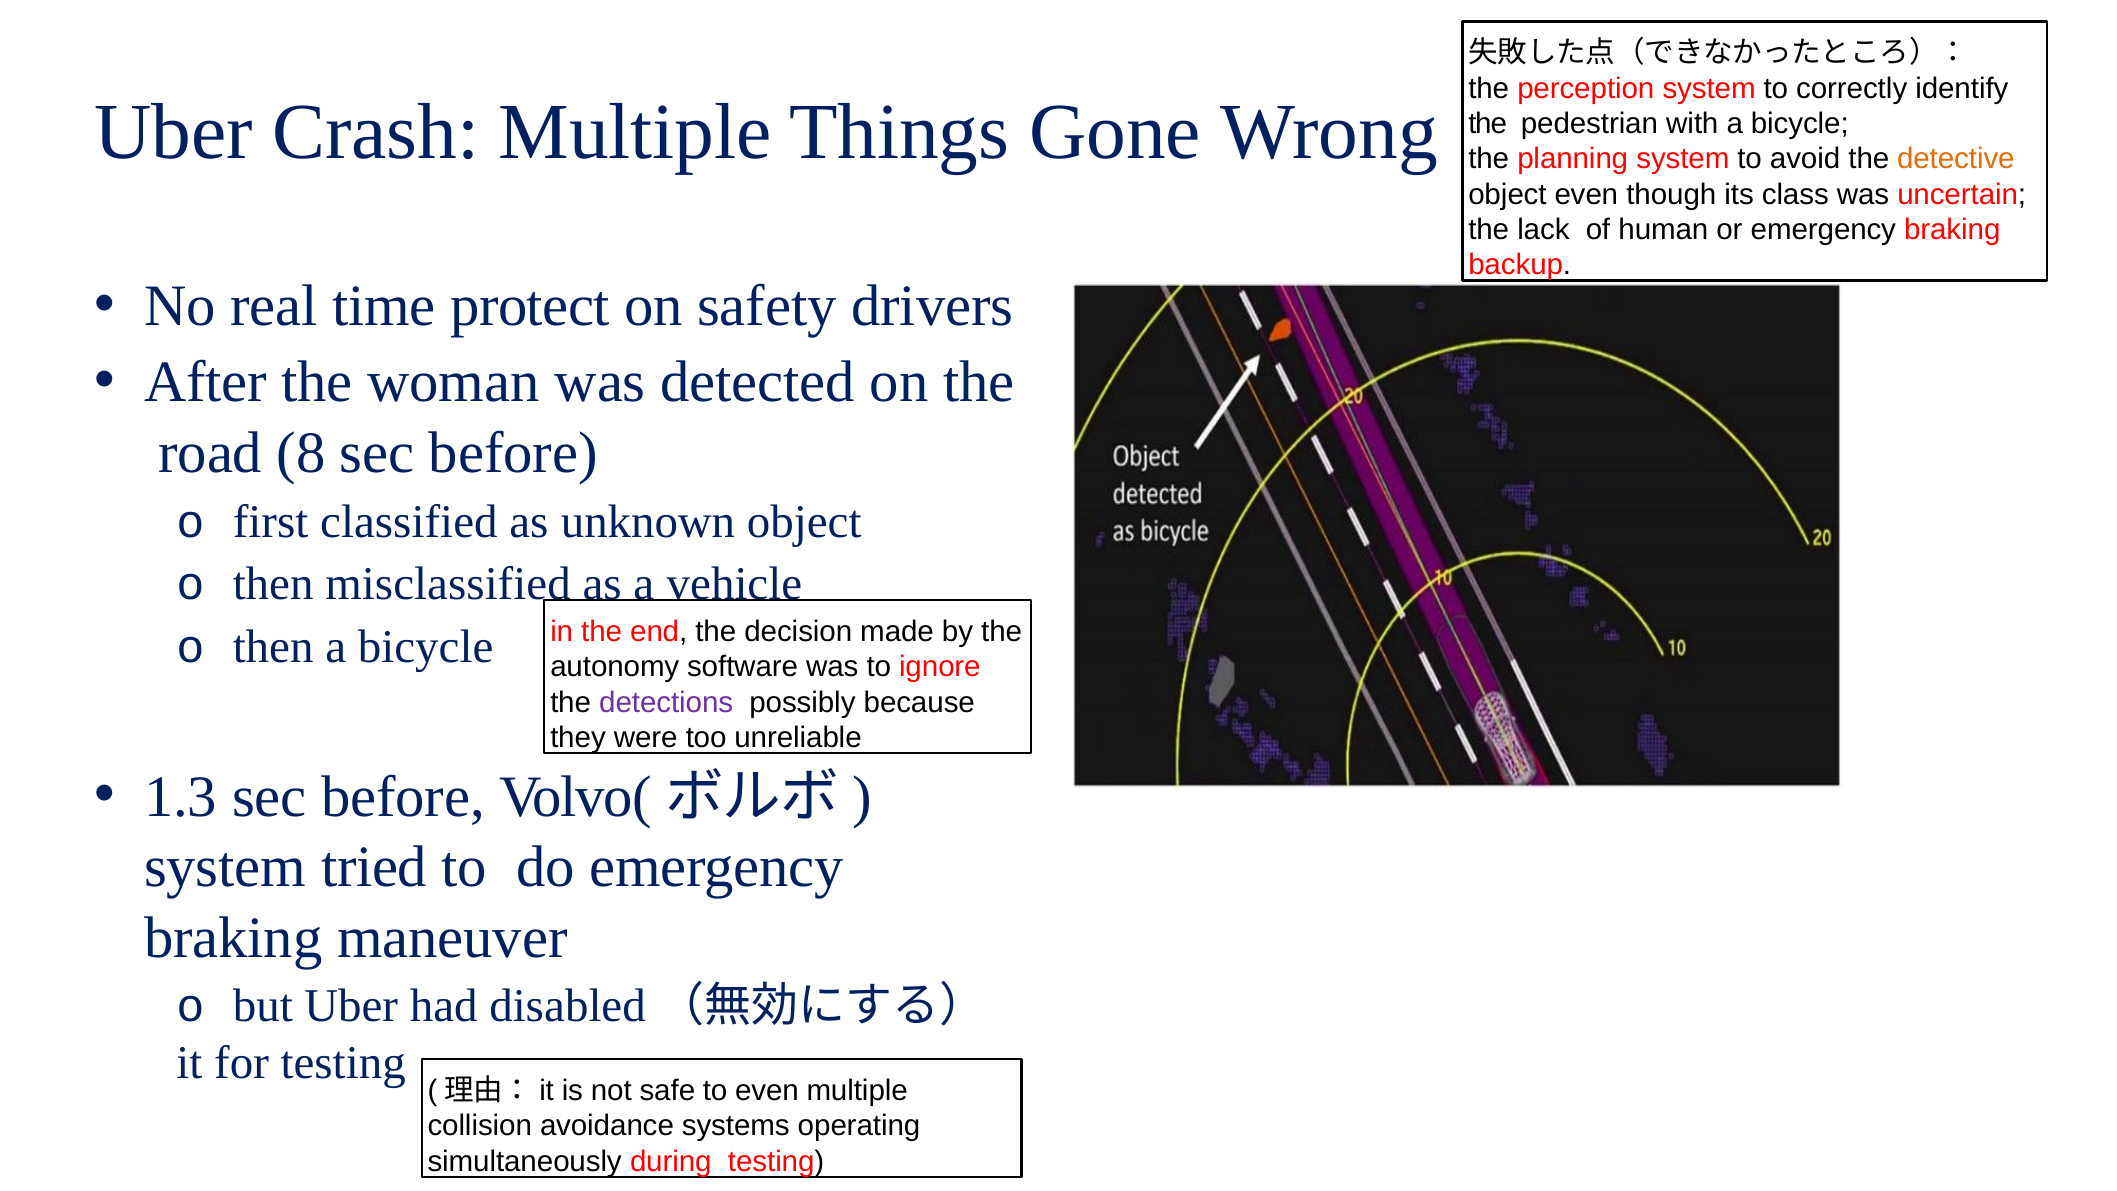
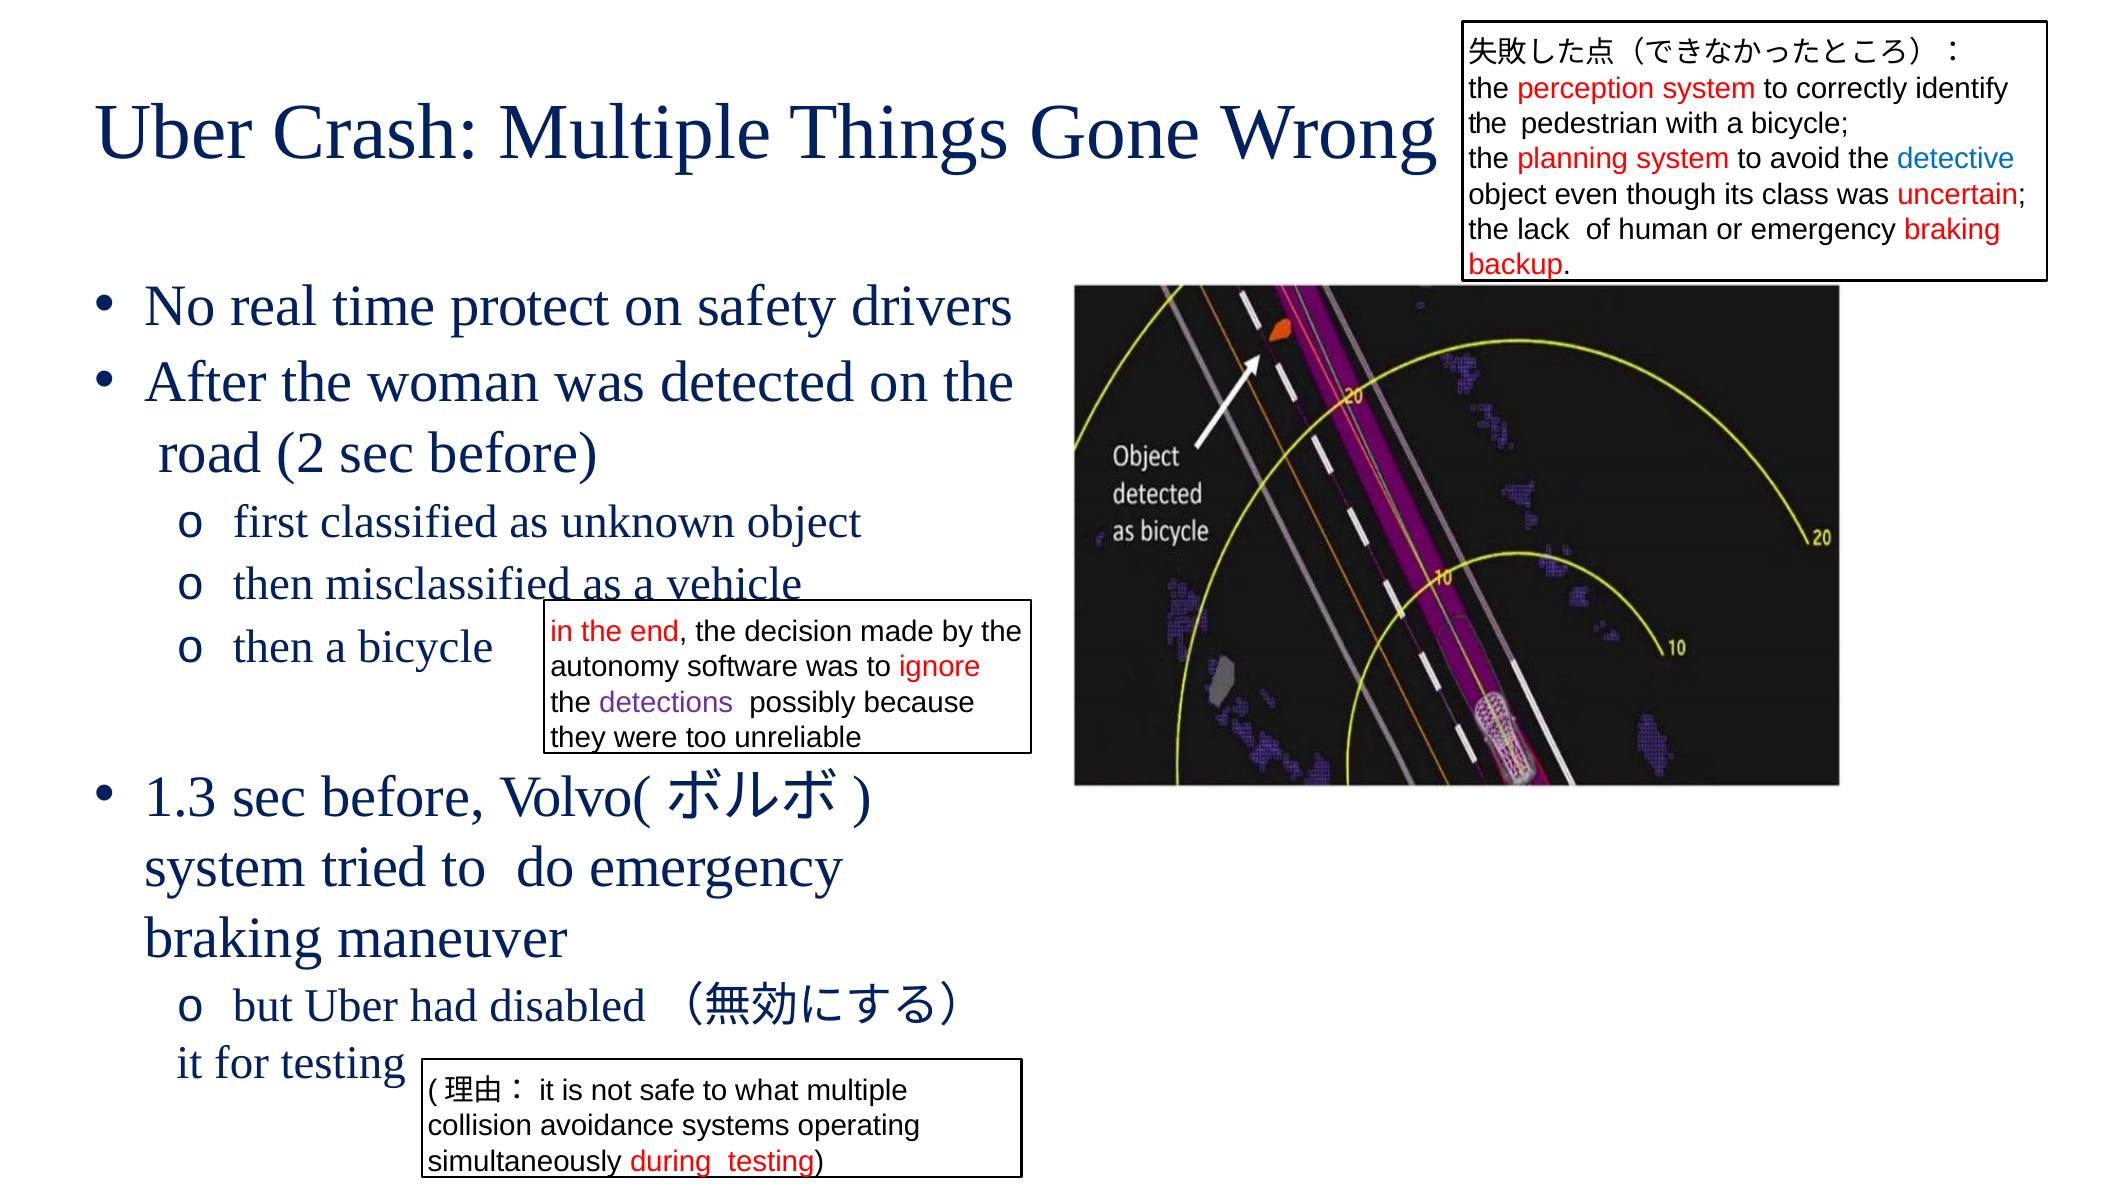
detective colour: orange -> blue (1956, 159)
8: 8 -> 2 (301, 453)
to even: even -> what (767, 1090)
